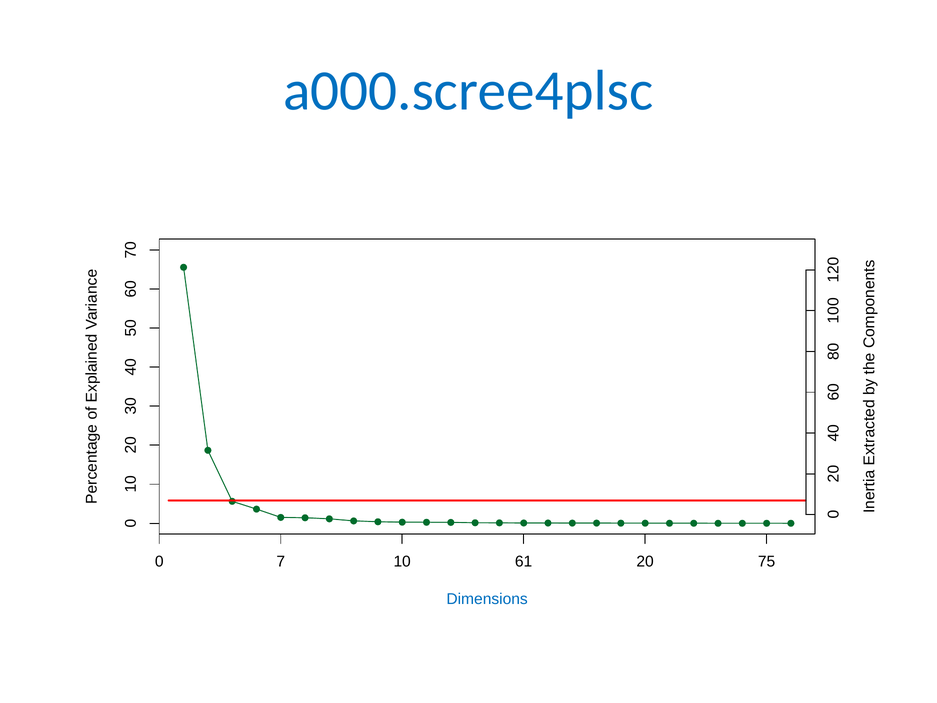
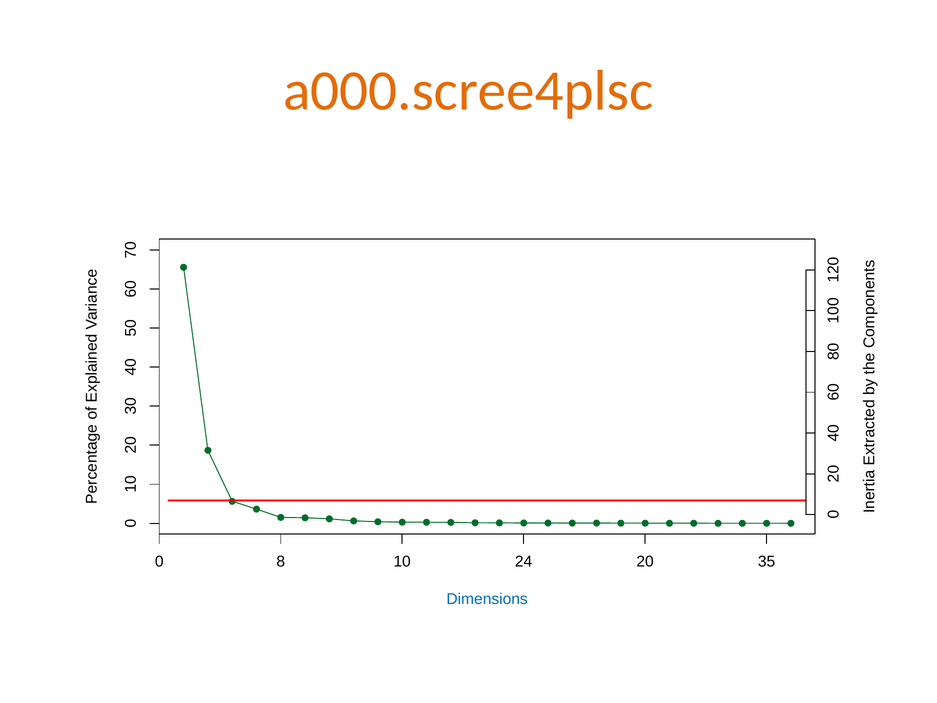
a000.scree4plsc colour: blue -> orange (468, 91)
7: 7 -> 8 (281, 562)
61: 61 -> 24 (524, 562)
75: 75 -> 35 (767, 562)
